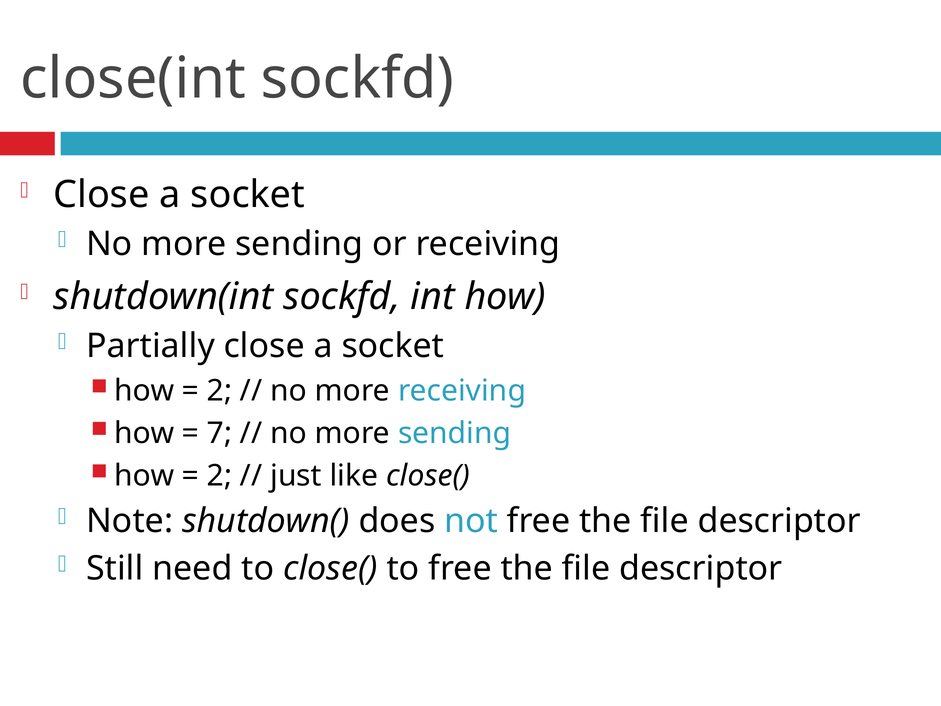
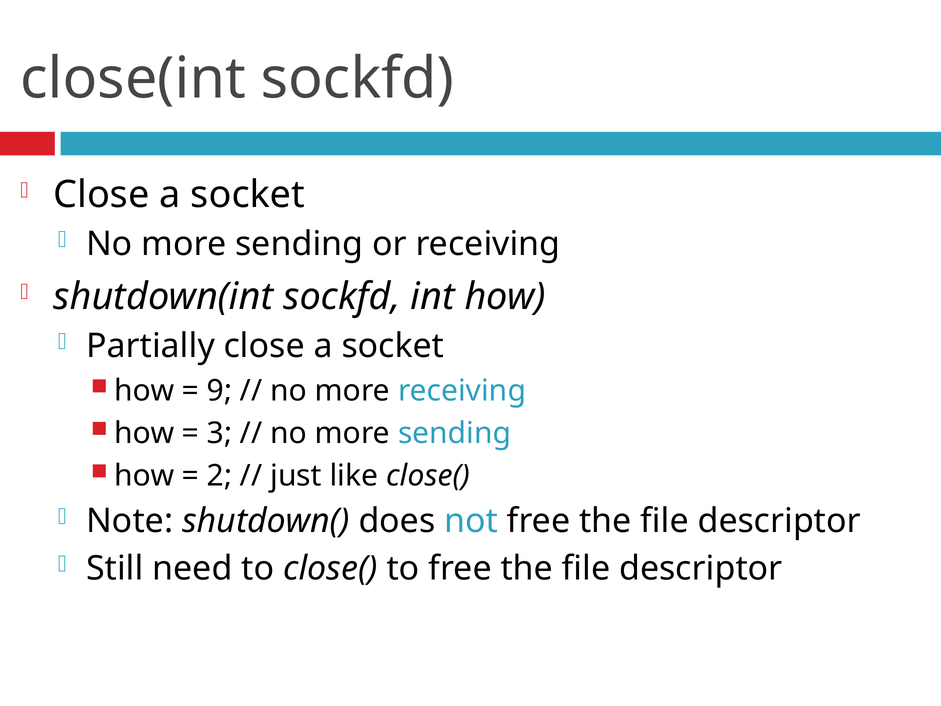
2: 2 -> 9 (220, 391)
7: 7 -> 3 (220, 433)
